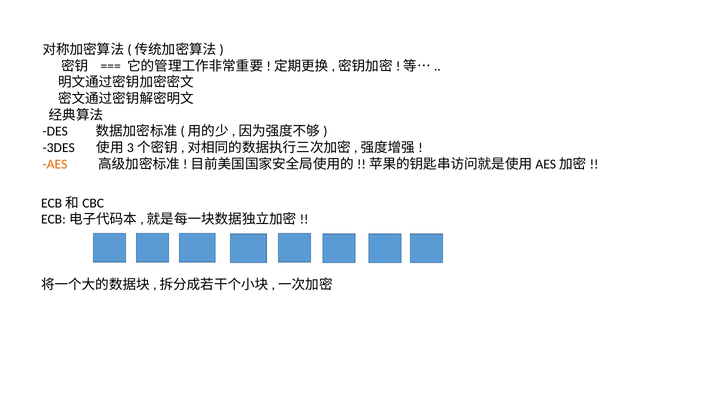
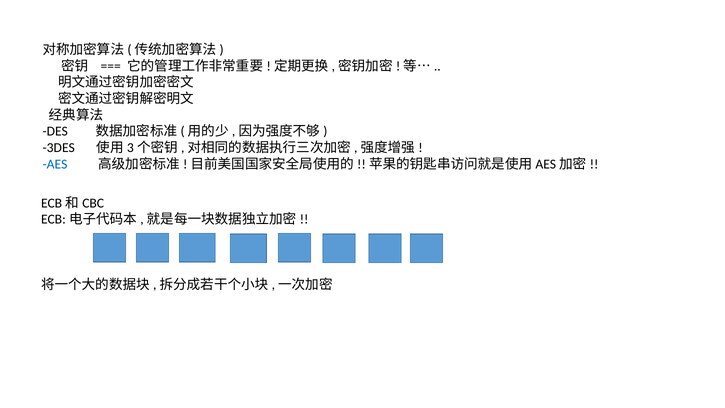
AES colour: orange -> blue (55, 164)
